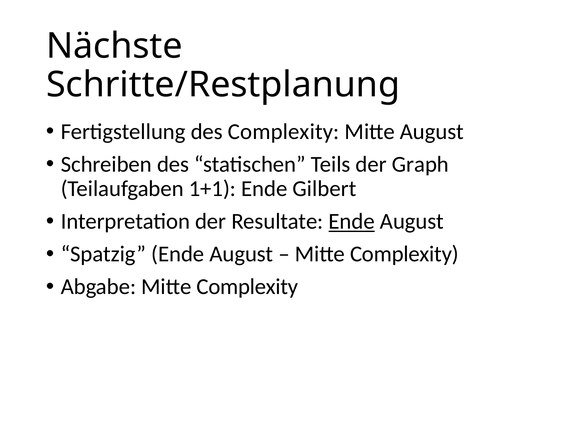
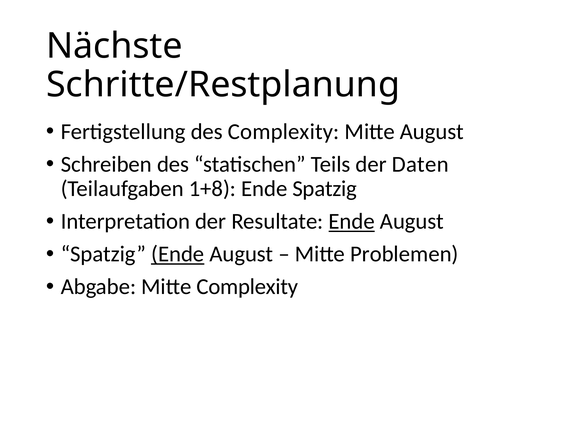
Graph: Graph -> Daten (420, 165)
1+1: 1+1 -> 1+8 (212, 189)
Ende Gilbert: Gilbert -> Spatzig (325, 189)
Ende underline: none -> present (178, 255)
Complexity: Complexity -> Problemen (404, 255)
